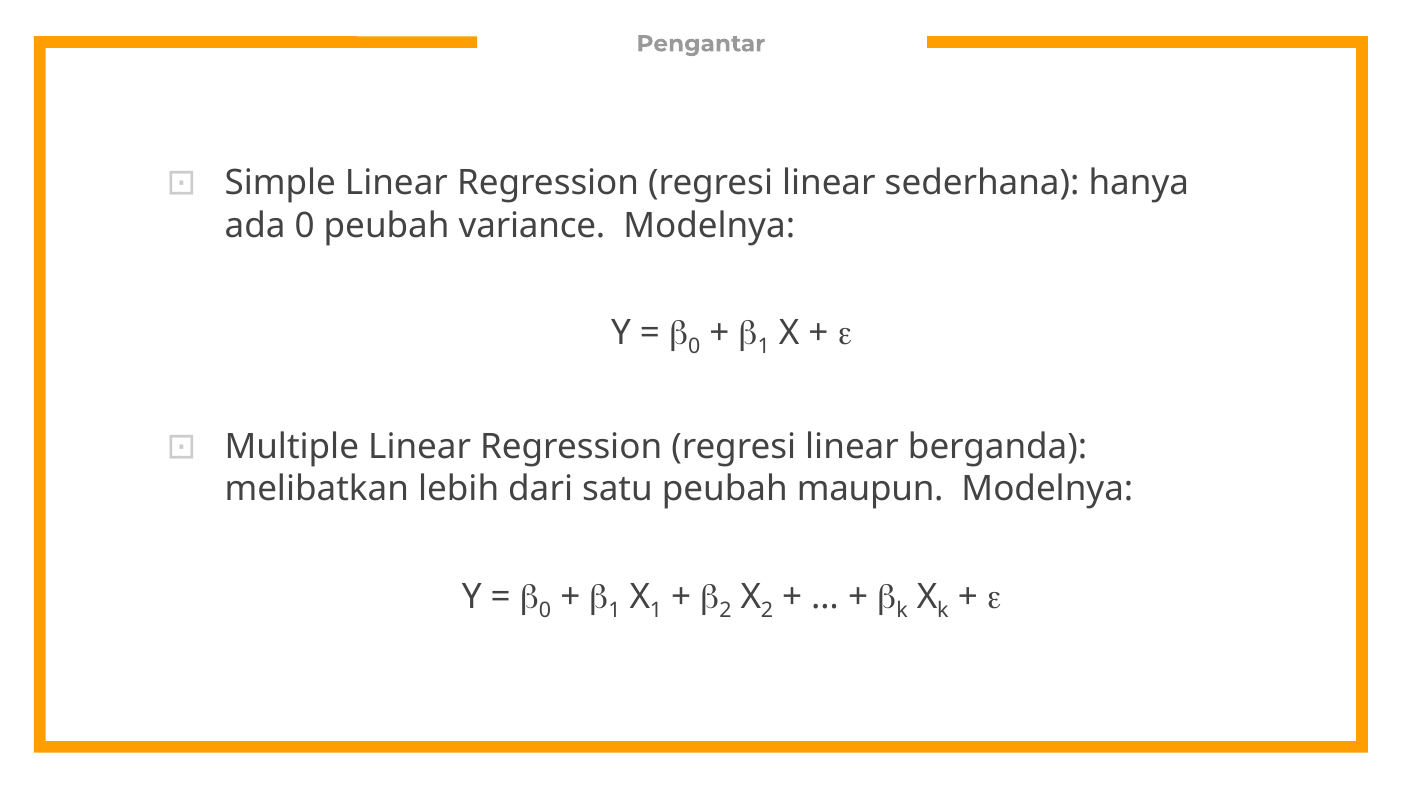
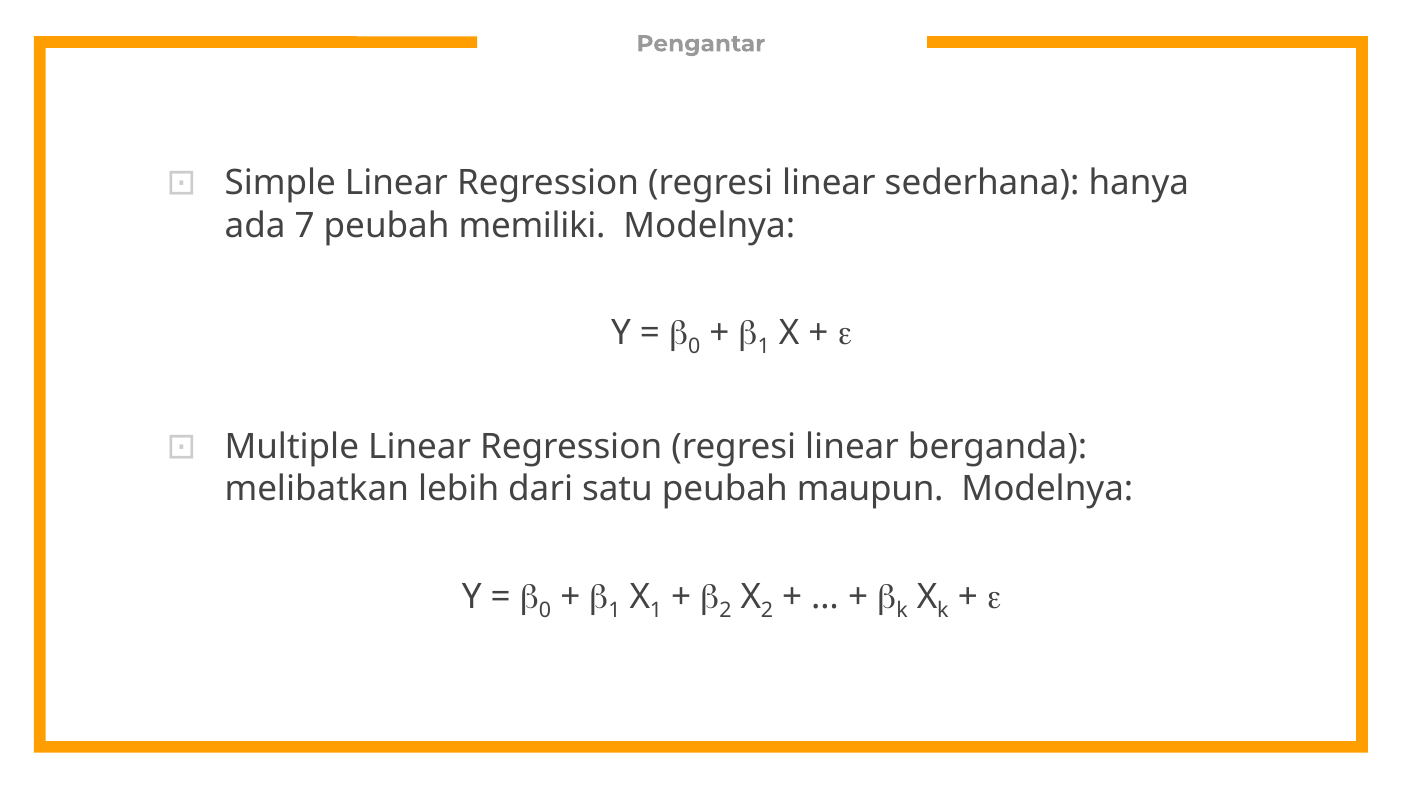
ada 0: 0 -> 7 (305, 225)
variance: variance -> memiliki (532, 225)
